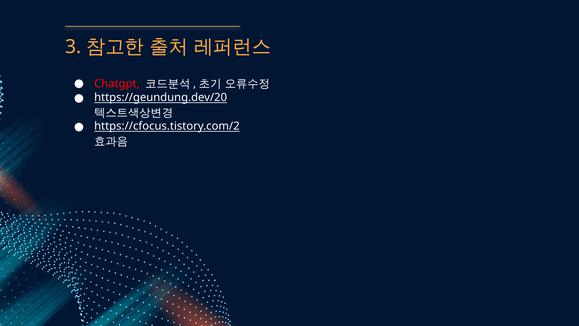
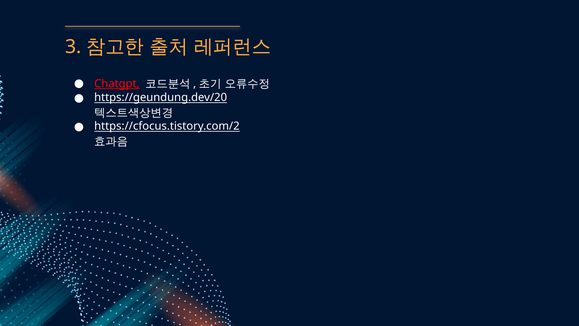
Chatgpt underline: none -> present (117, 84)
